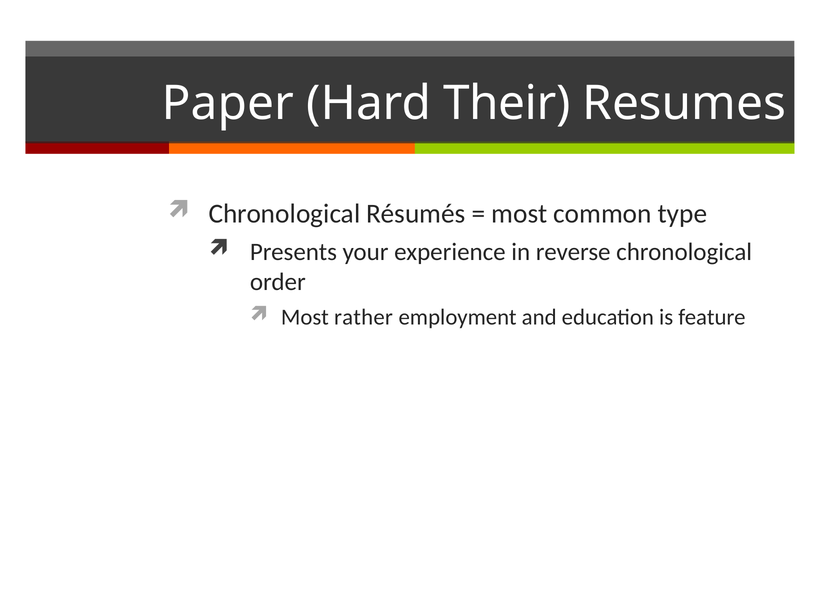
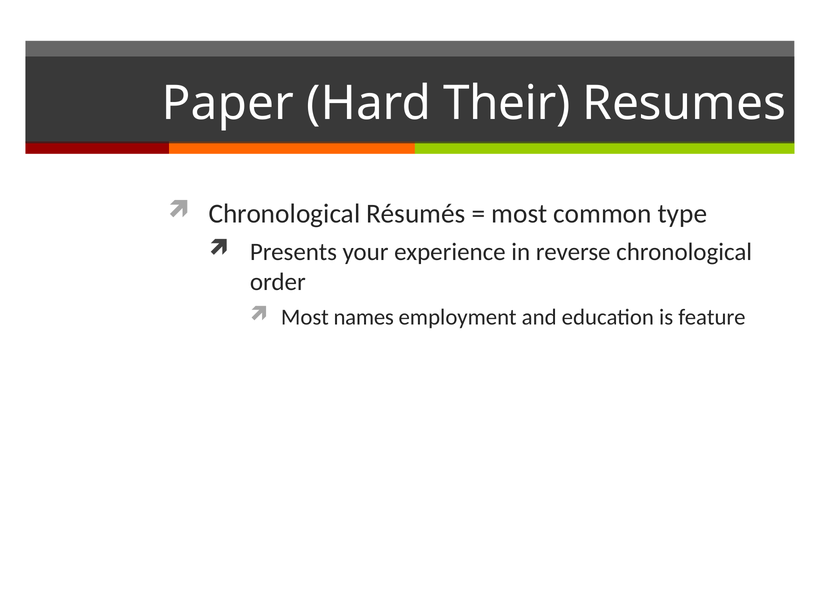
rather: rather -> names (364, 317)
